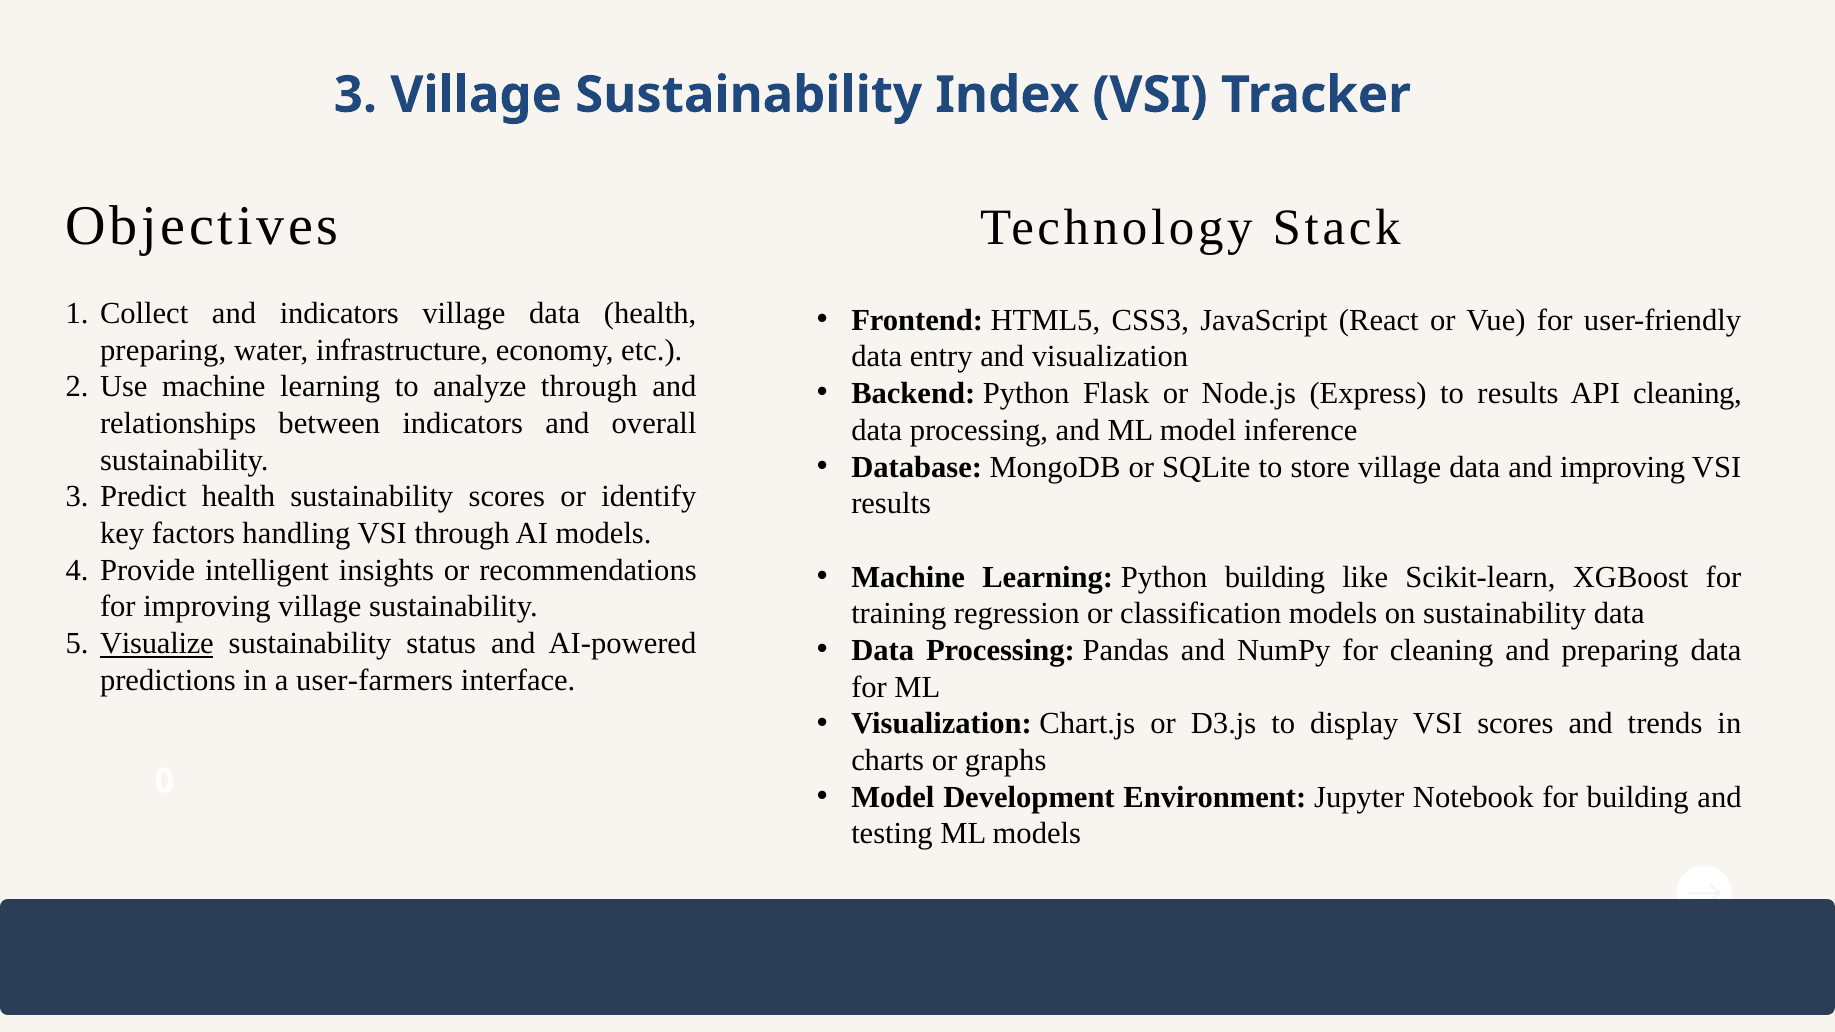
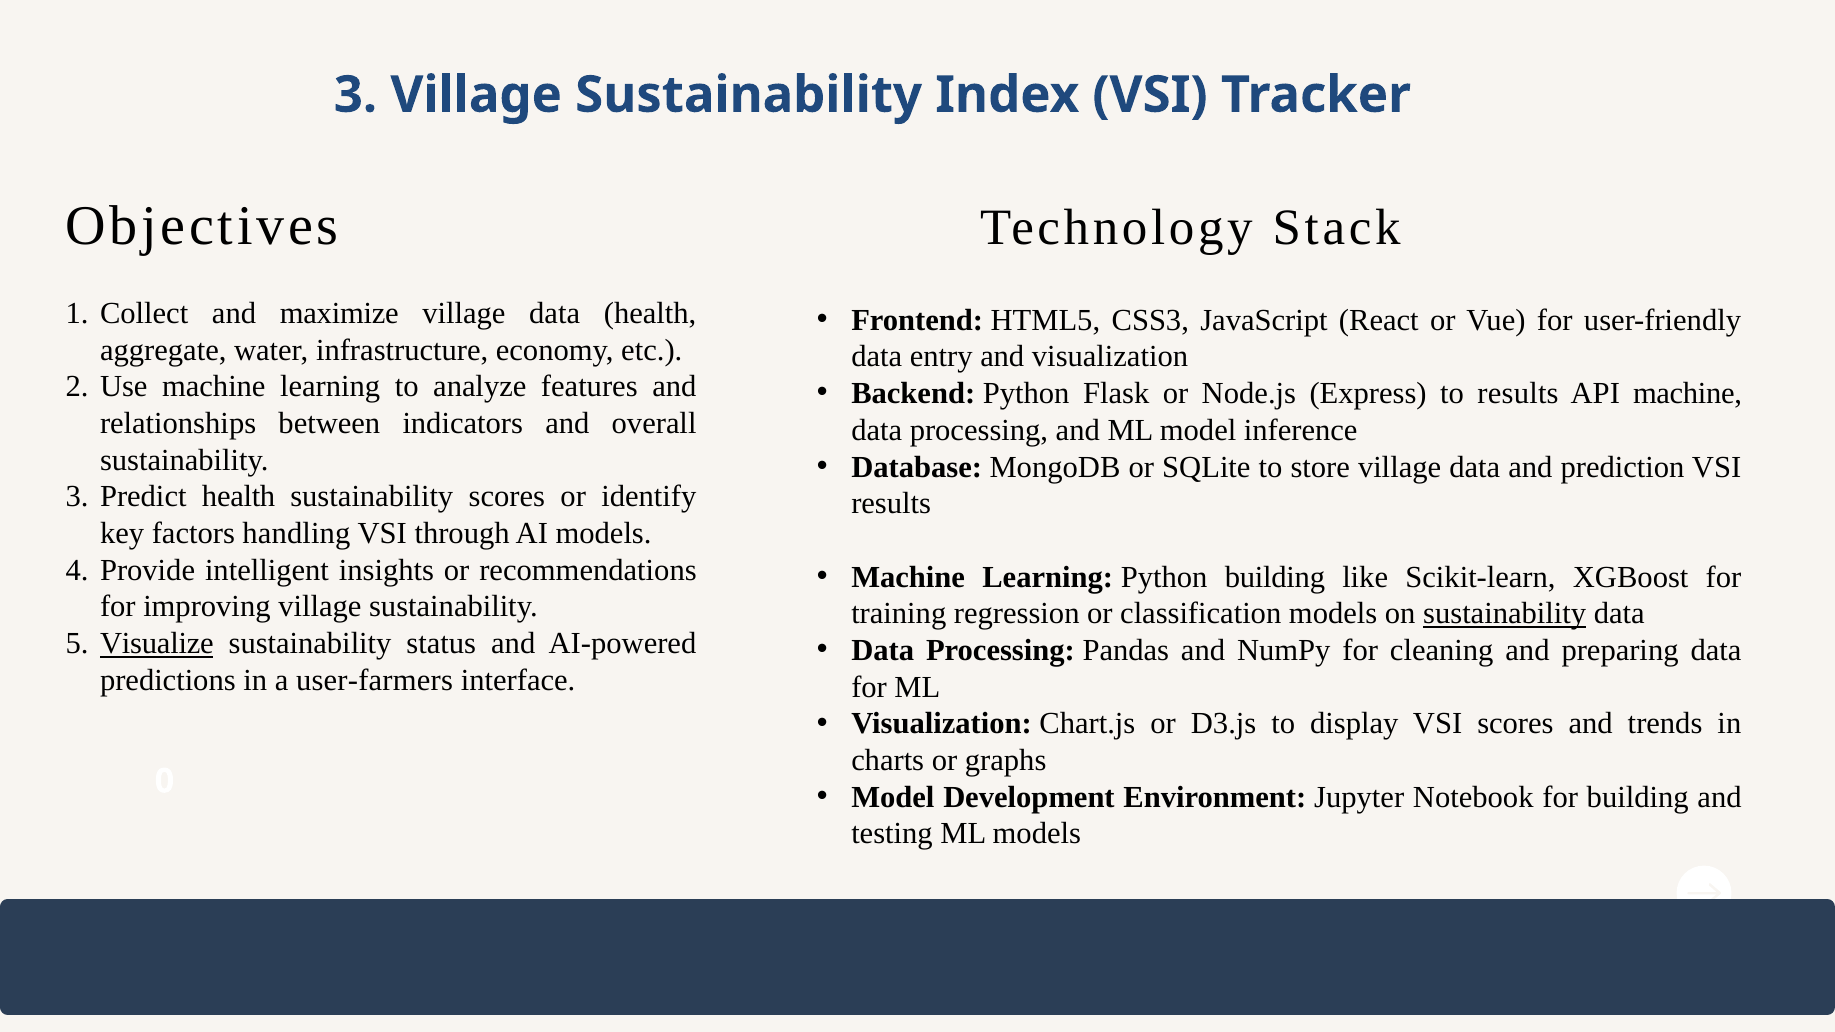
and indicators: indicators -> maximize (339, 313)
preparing: preparing -> aggregate (163, 350)
analyze through: through -> features (589, 387)
API cleaning: cleaning -> machine (1688, 394)
and improving: improving -> prediction (1622, 467)
sustainability underline: none -> present (1505, 614)
